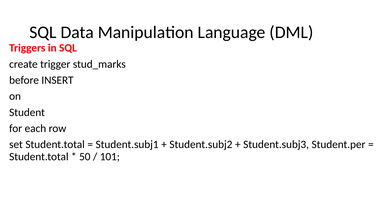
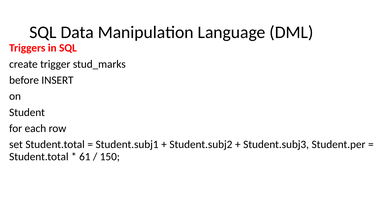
50: 50 -> 61 (85, 157)
101: 101 -> 150 (110, 157)
